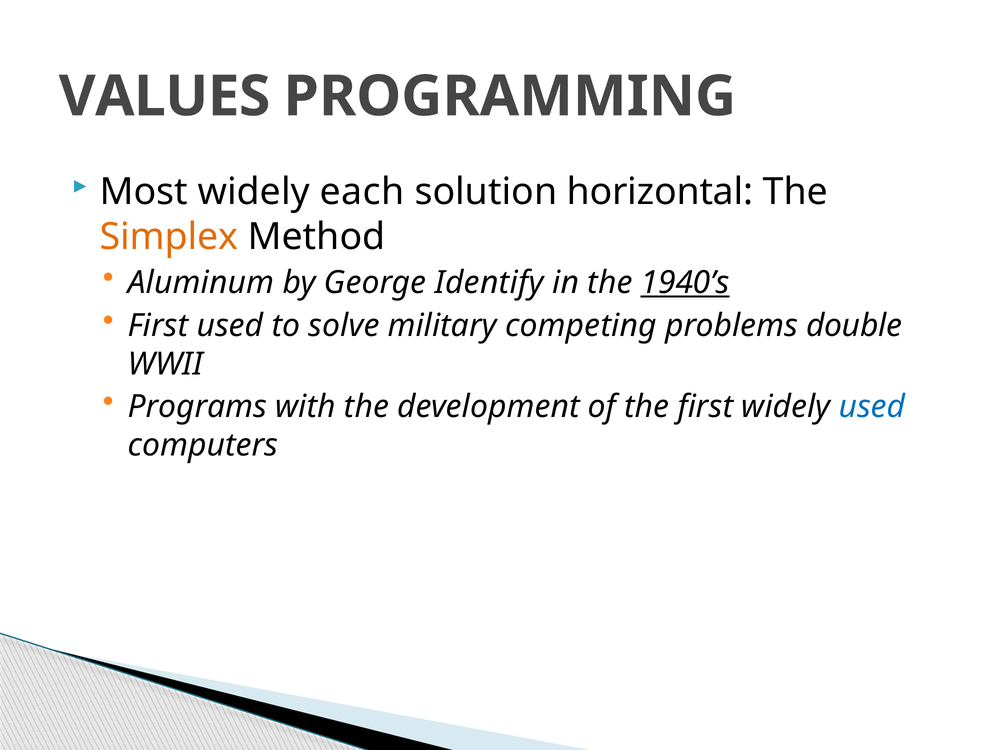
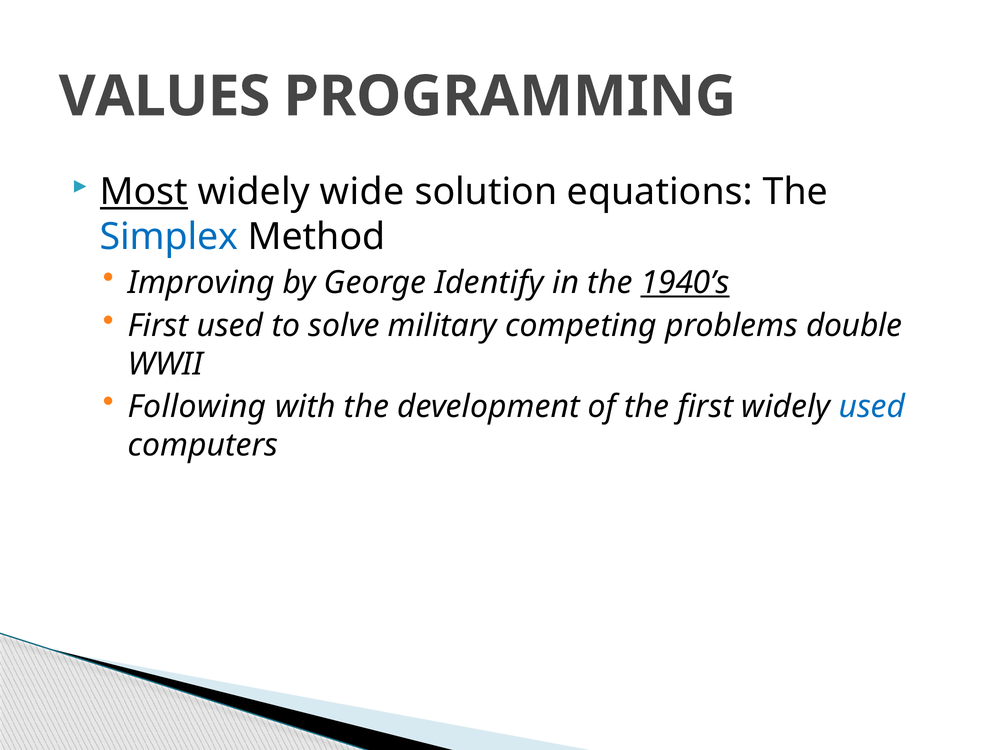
Most underline: none -> present (144, 192)
each: each -> wide (362, 192)
horizontal: horizontal -> equations (660, 192)
Simplex colour: orange -> blue (169, 237)
Aluminum: Aluminum -> Improving (201, 283)
Programs: Programs -> Following (197, 407)
